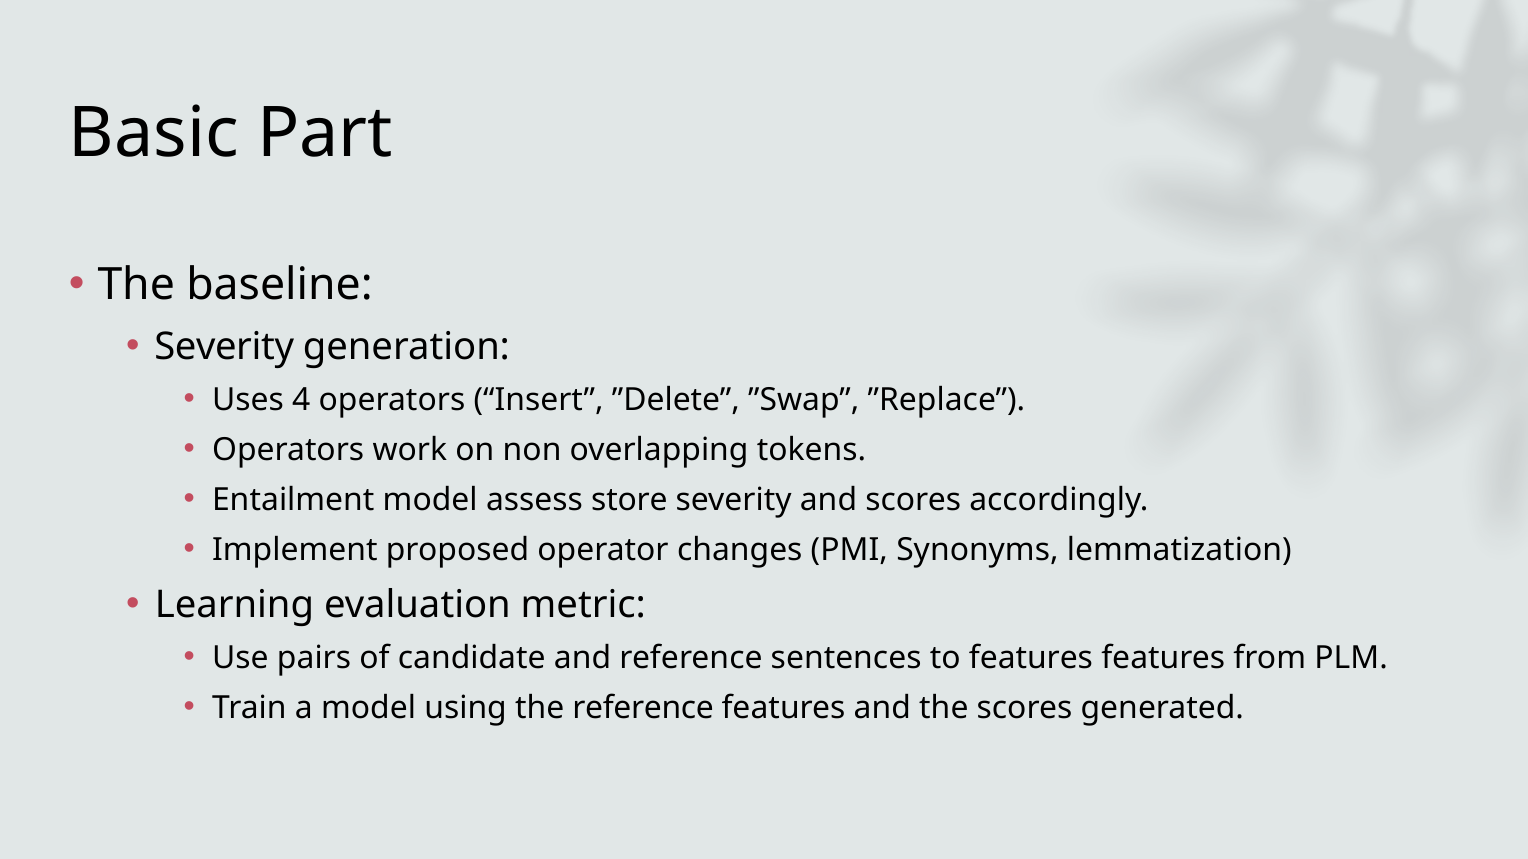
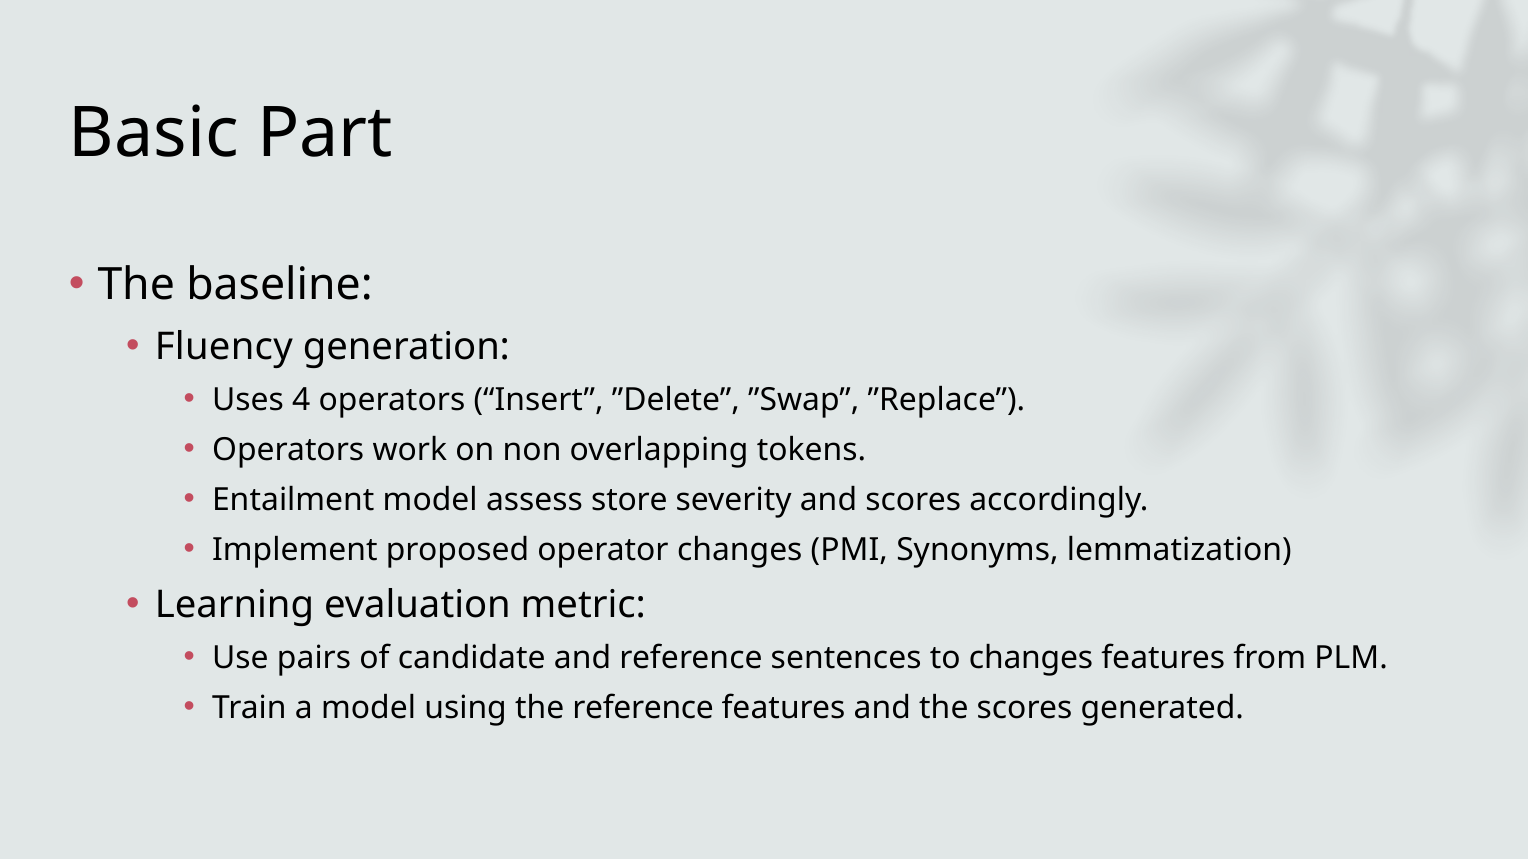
Severity: Severity -> Fluency (224, 347)
to features: features -> changes (1031, 658)
